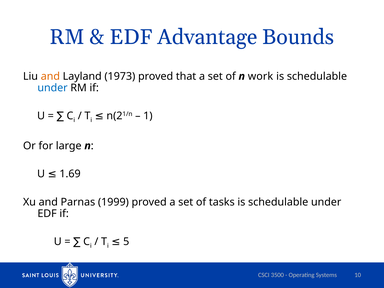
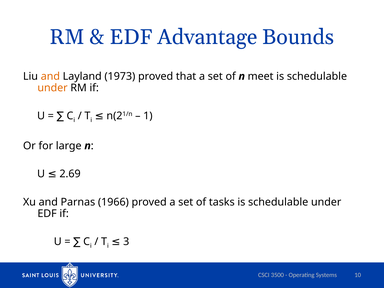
work: work -> meet (261, 76)
under colour: blue -> orange (53, 88)
1.69: 1.69 -> 2.69 (70, 174)
1999: 1999 -> 1966 (113, 202)
5: 5 -> 3 (126, 242)
